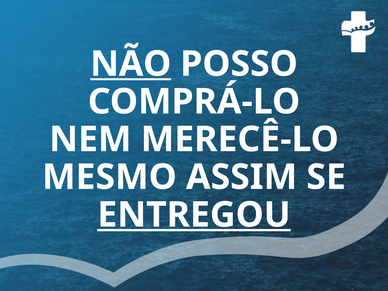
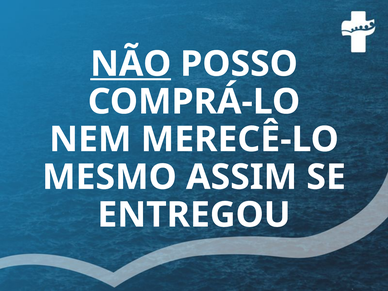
ENTREGOU underline: present -> none (194, 215)
